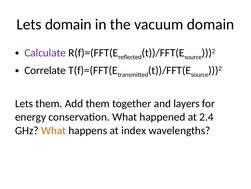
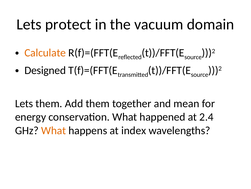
Lets domain: domain -> protect (68, 24)
Calculate colour: purple -> orange (45, 53)
Correlate: Correlate -> Designed (45, 70)
layers: layers -> mean (186, 103)
